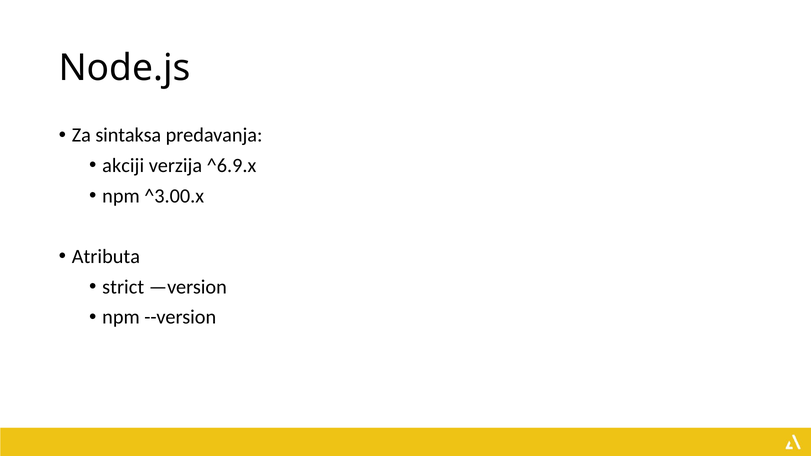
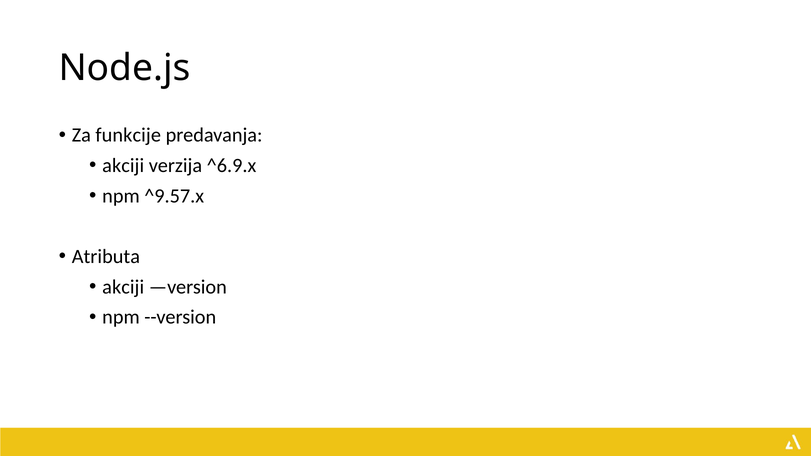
sintaksa: sintaksa -> funkcije (128, 135)
^3.00.x: ^3.00.x -> ^9.57.x (174, 196)
strict: strict -> akciji (123, 287)
